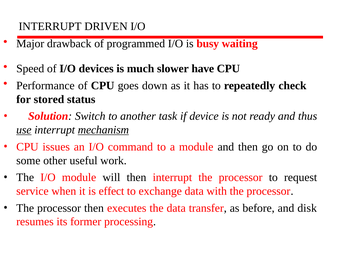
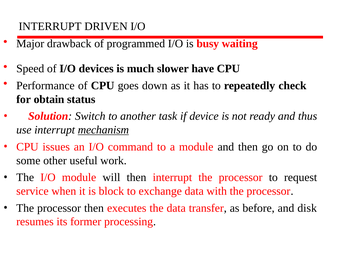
stored: stored -> obtain (49, 99)
use underline: present -> none (24, 130)
effect: effect -> block (111, 191)
